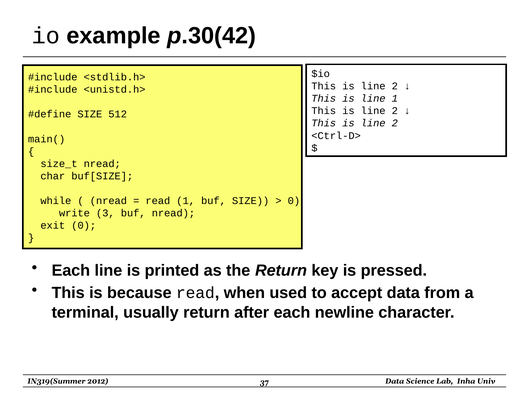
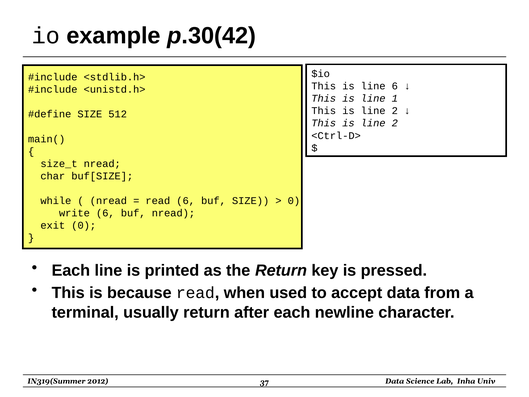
2: 2 -> 6 (395, 86)
read 1: 1 -> 6 (186, 201)
write 3: 3 -> 6 (105, 213)
